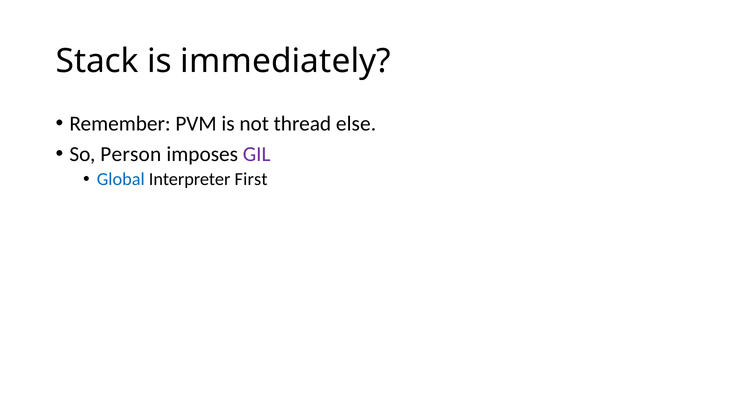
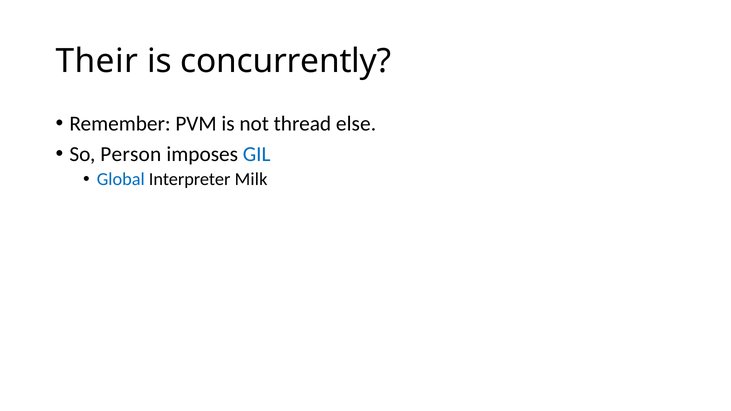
Stack: Stack -> Their (97, 61)
immediately: immediately -> concurrently (286, 61)
GIL colour: purple -> blue (257, 154)
First: First -> Milk (251, 179)
